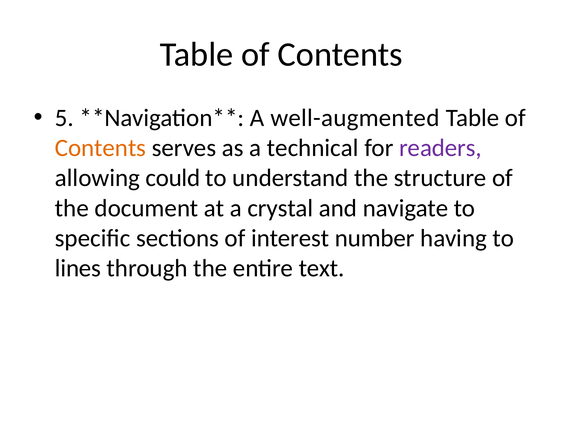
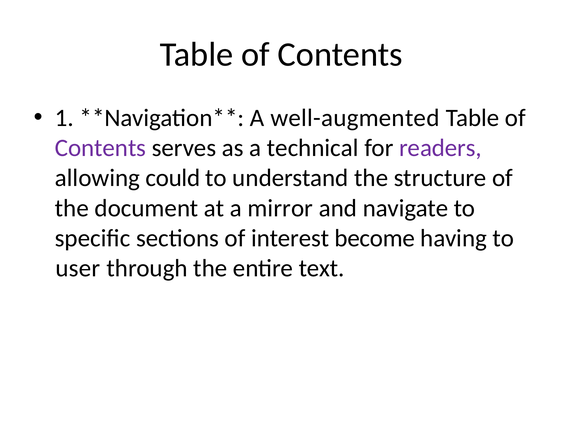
5: 5 -> 1 (64, 118)
Contents colour: orange -> purple (100, 148)
crystal: crystal -> mirror (280, 208)
number: number -> become (375, 238)
lines: lines -> user (78, 268)
